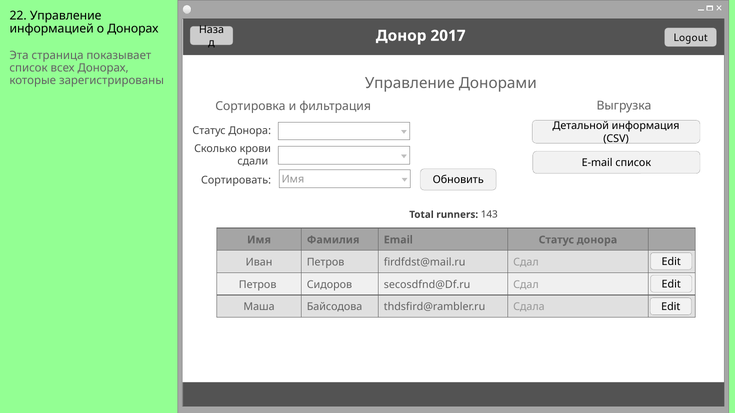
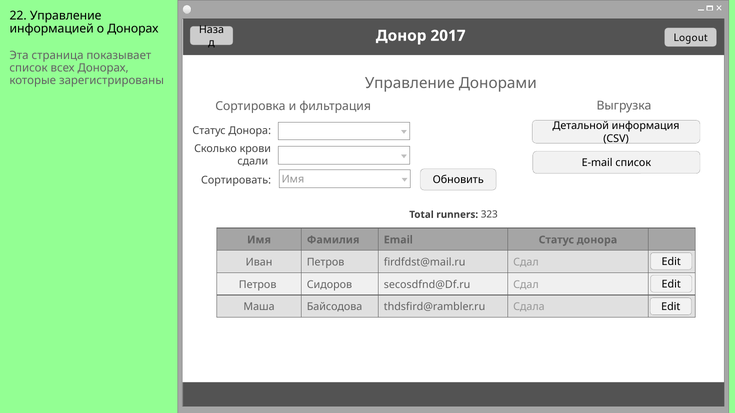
143: 143 -> 323 (489, 215)
